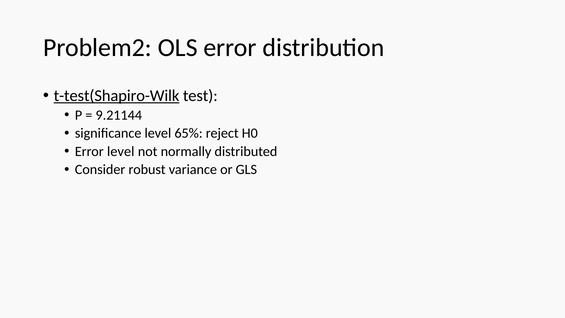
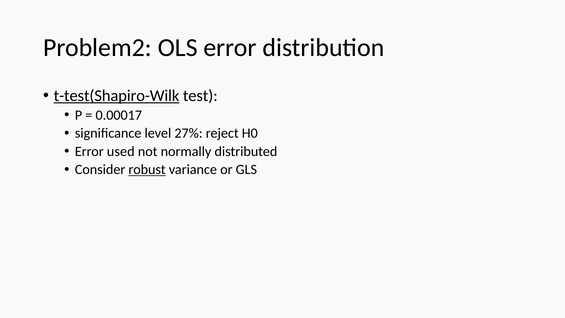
9.21144: 9.21144 -> 0.00017 (119, 115)
65%: 65% -> 27% (189, 133)
Error level: level -> used (121, 151)
robust underline: none -> present (147, 170)
